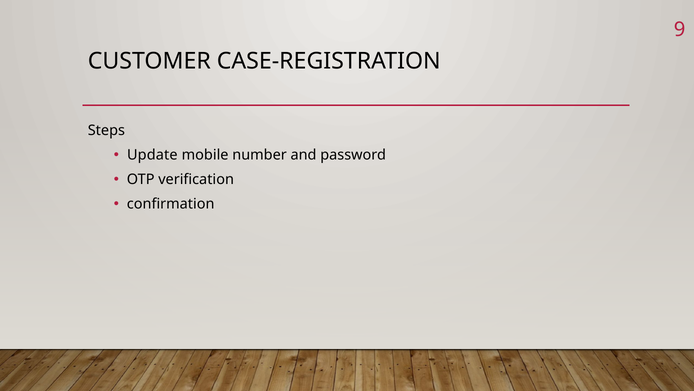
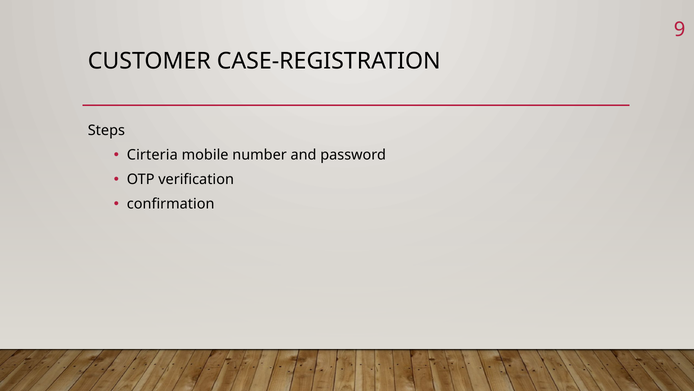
Update: Update -> Cirteria (152, 155)
